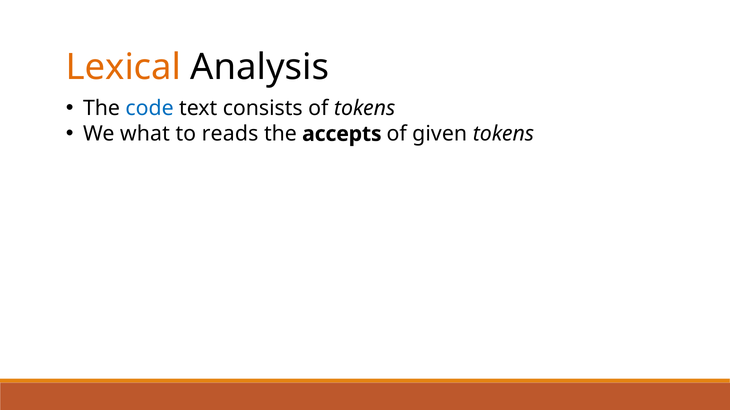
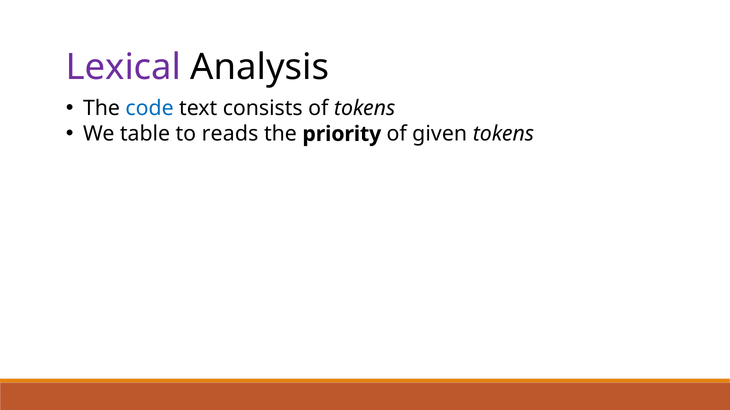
Lexical colour: orange -> purple (124, 67)
what: what -> table (145, 134)
accepts: accepts -> priority (342, 134)
